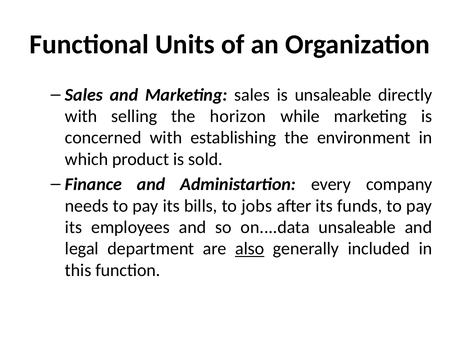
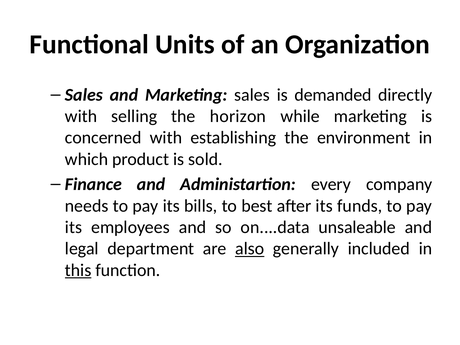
is unsaleable: unsaleable -> demanded (333, 95)
jobs: jobs -> best (257, 206)
this underline: none -> present (78, 270)
